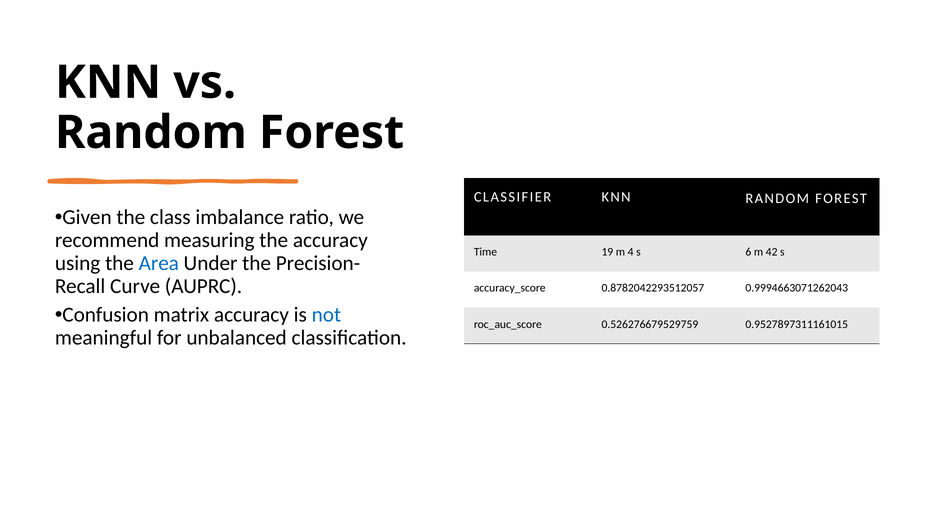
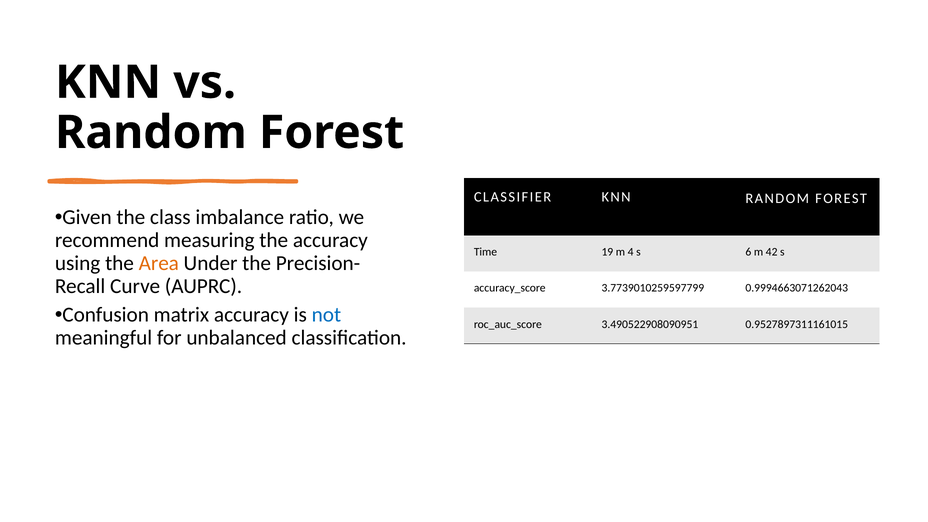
Area colour: blue -> orange (159, 263)
0.8782042293512057: 0.8782042293512057 -> 3.7739010259597799 (653, 288)
0.526276679529759: 0.526276679529759 -> 3.490522908090951 (650, 324)
